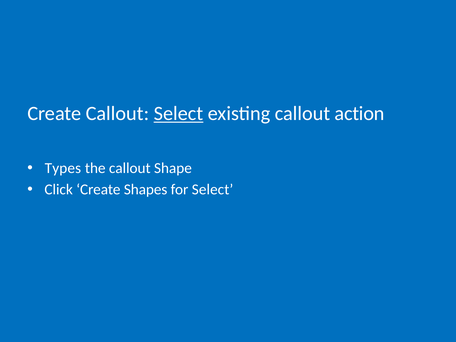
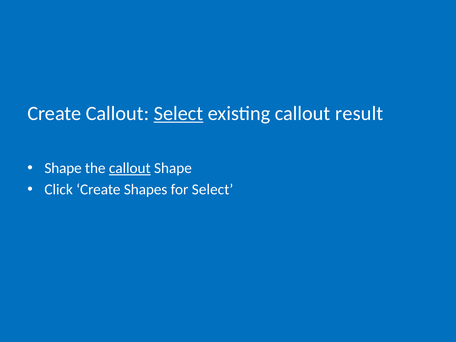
action: action -> result (359, 114)
Types: Types -> Shape (63, 168)
callout underline: none -> present (130, 168)
